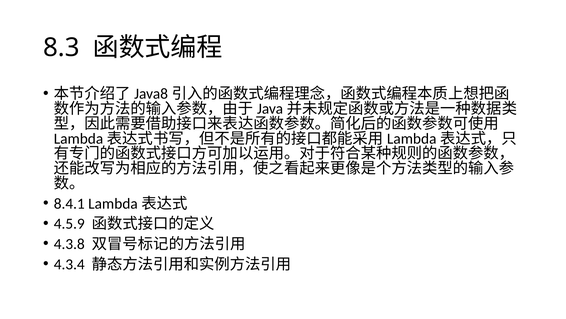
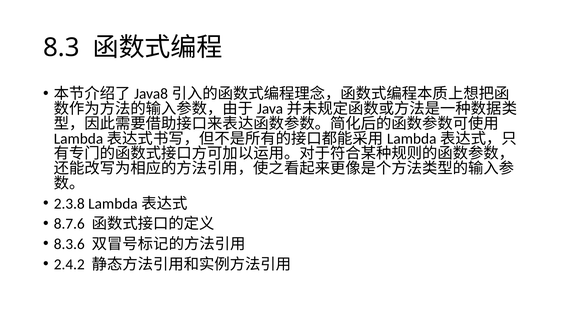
8.4.1: 8.4.1 -> 2.3.8 (69, 203)
4.5.9: 4.5.9 -> 8.7.6 (69, 223)
4.3.8: 4.3.8 -> 8.3.6 (69, 244)
4.3.4: 4.3.4 -> 2.4.2 (69, 264)
